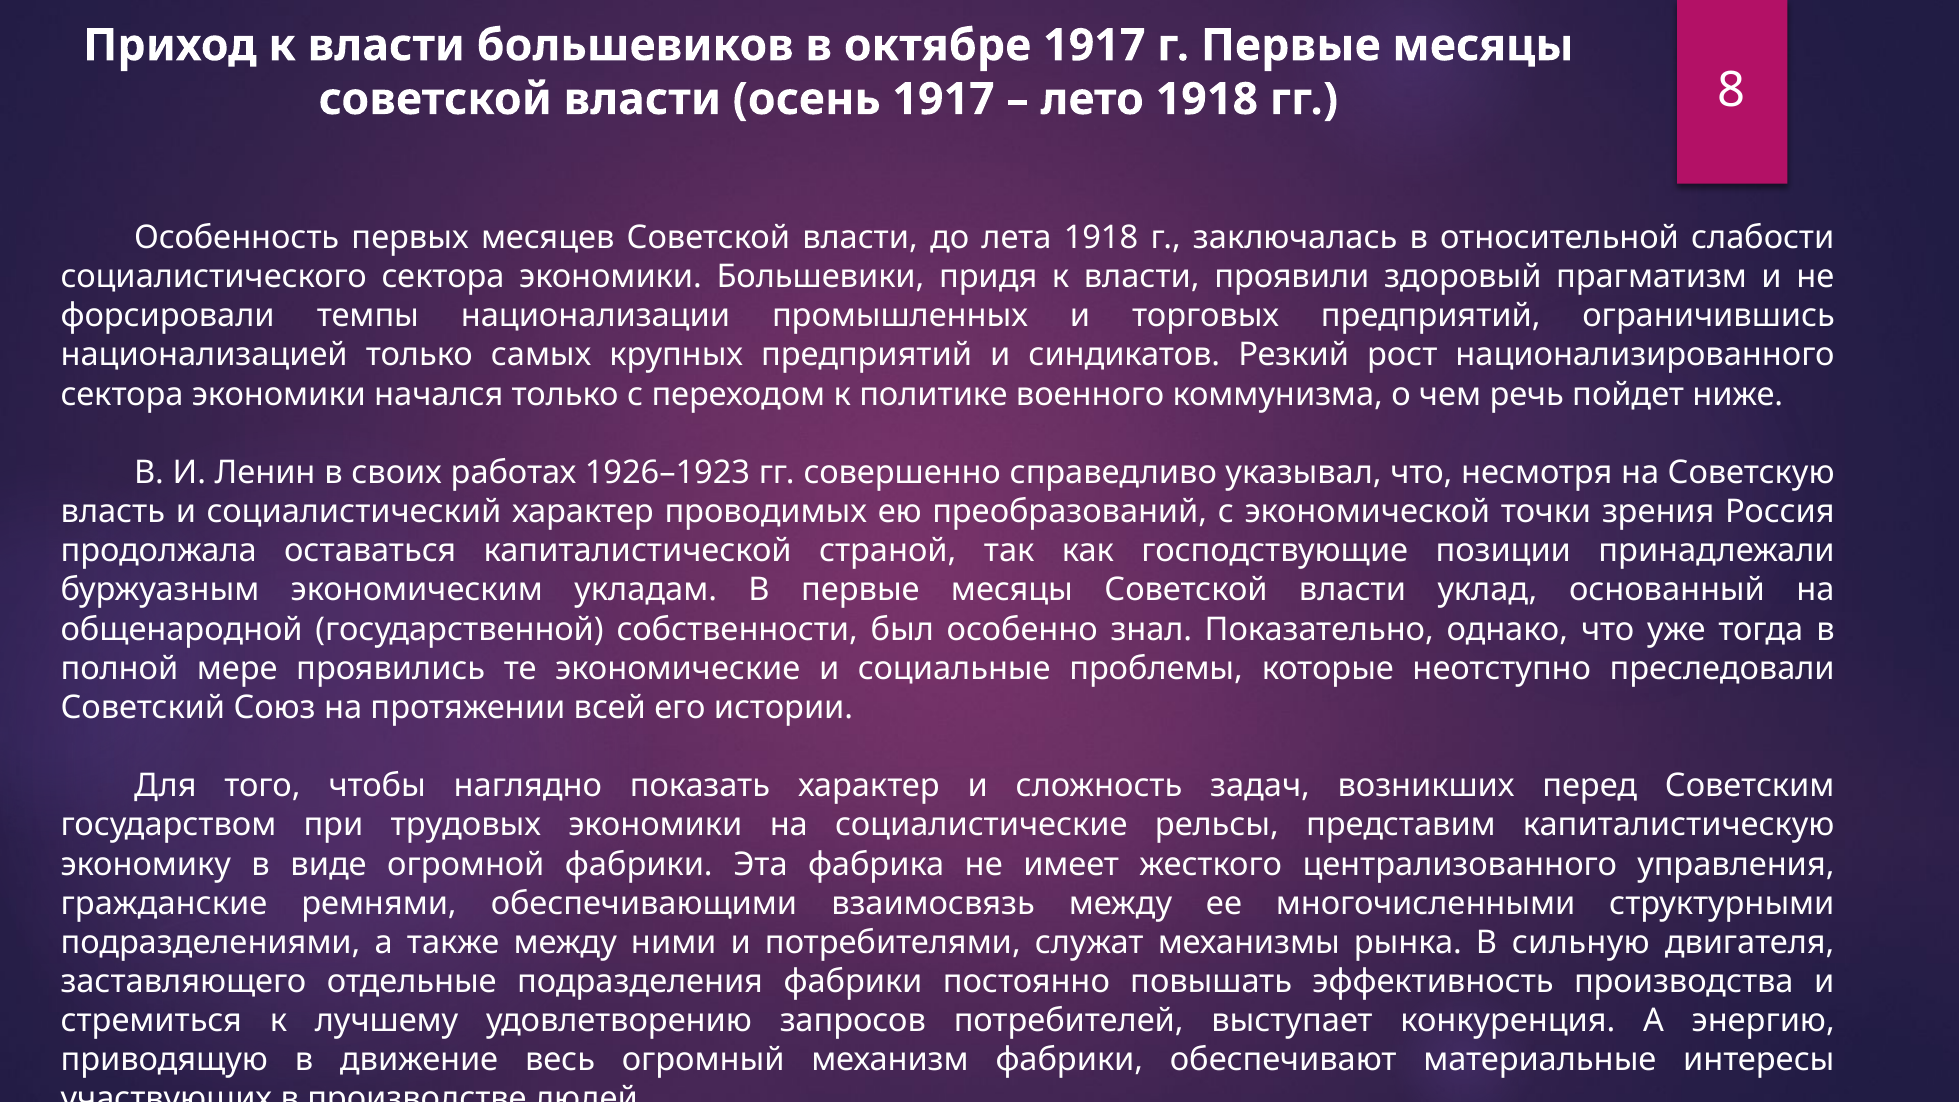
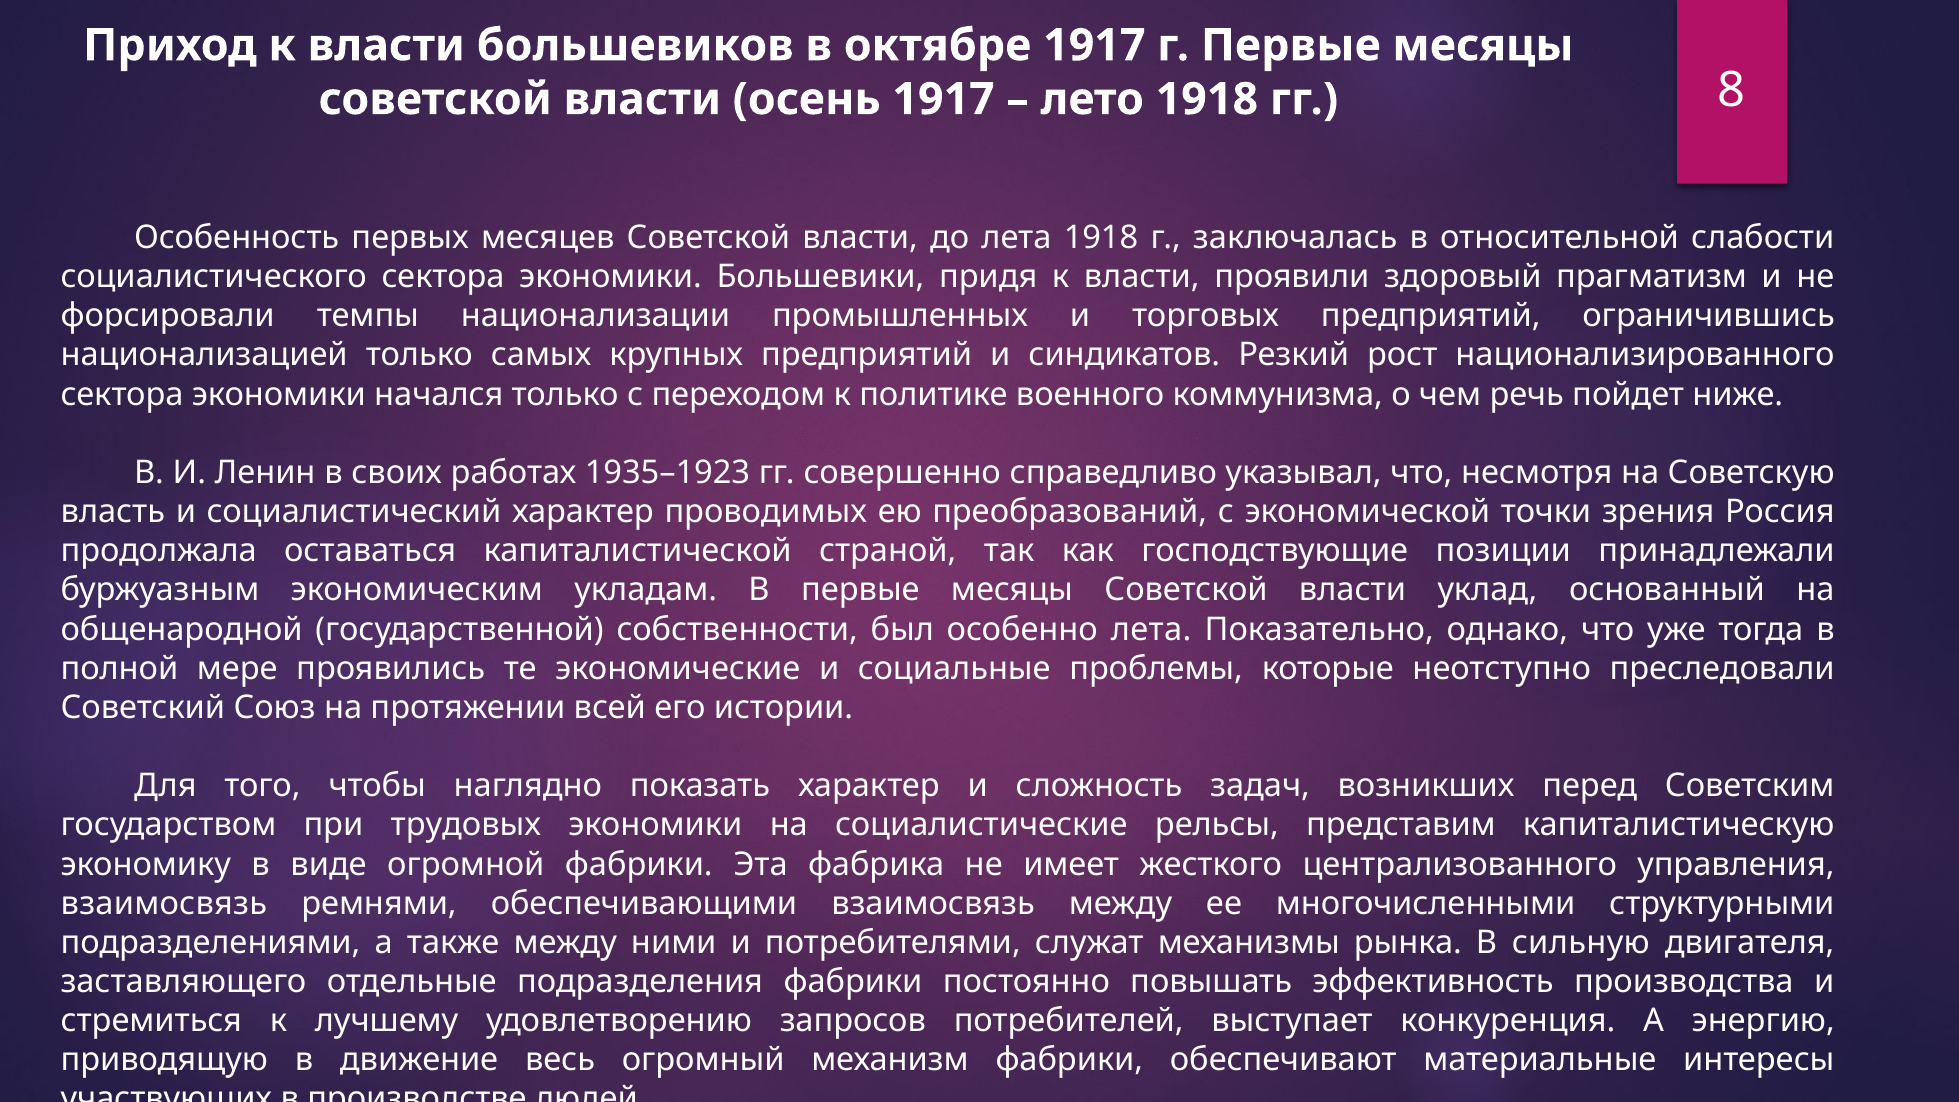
1926–1923: 1926–1923 -> 1935–1923 (667, 473)
особенно знал: знал -> лета (1151, 629)
гражданские: гражданские -> взаимосвязь (164, 903)
